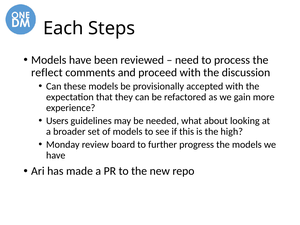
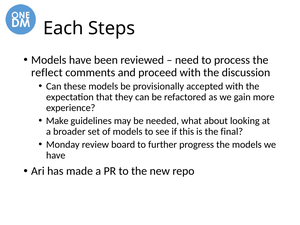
Users: Users -> Make (57, 121)
high: high -> final (232, 132)
